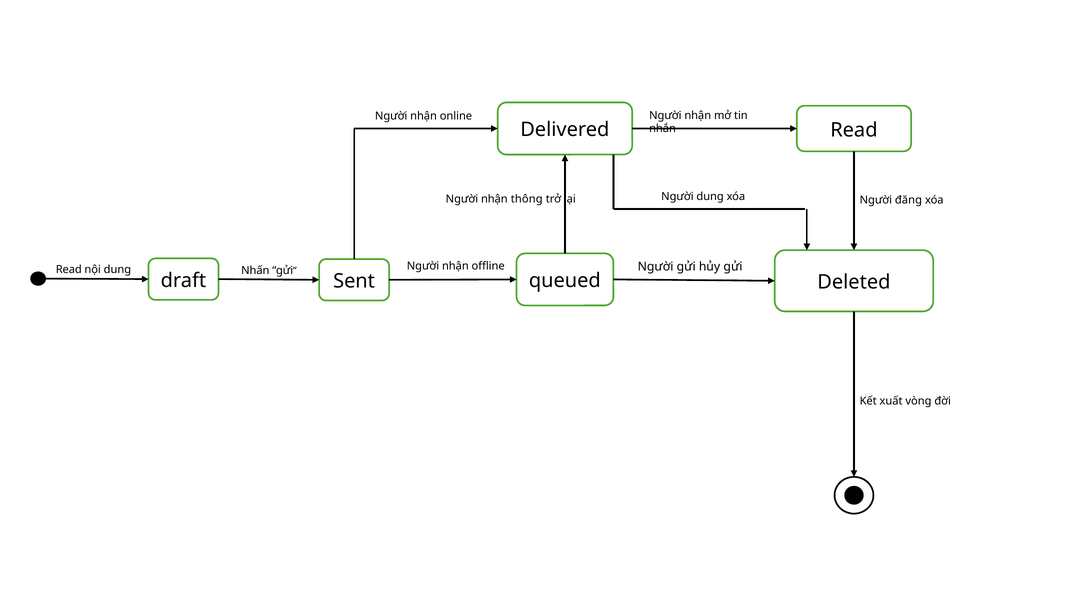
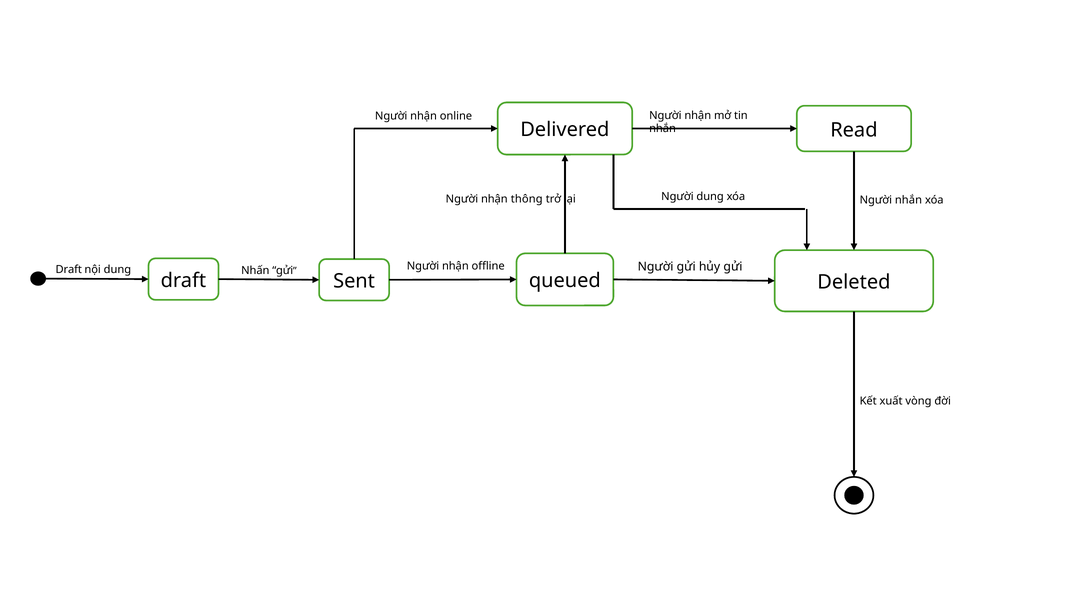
Người đăng: đăng -> nhắn (908, 200)
Read: Read -> Draft (69, 270)
